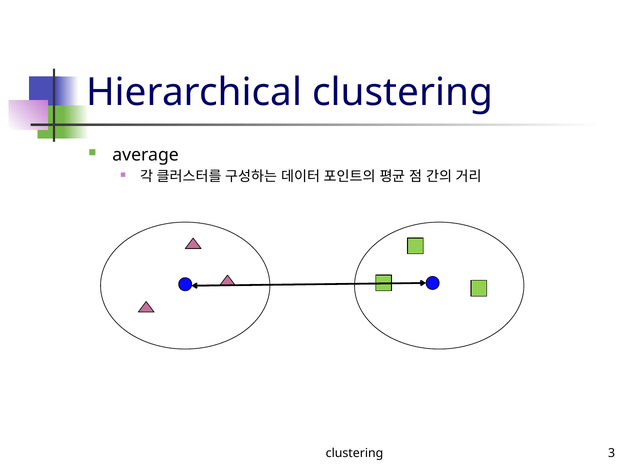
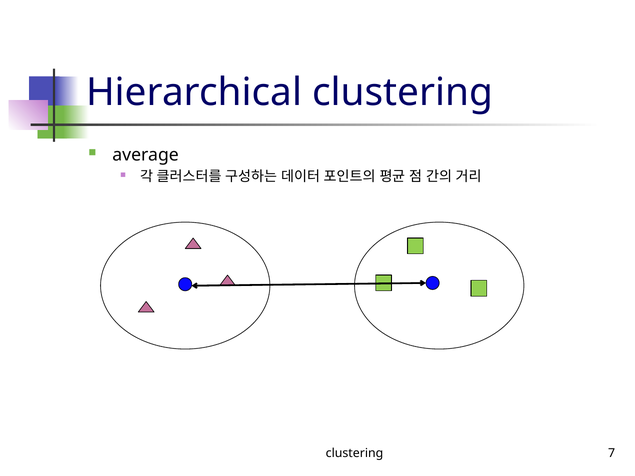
3: 3 -> 7 (612, 454)
